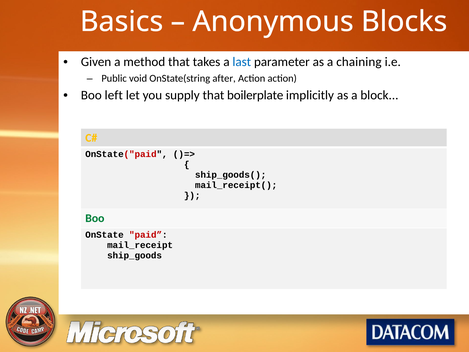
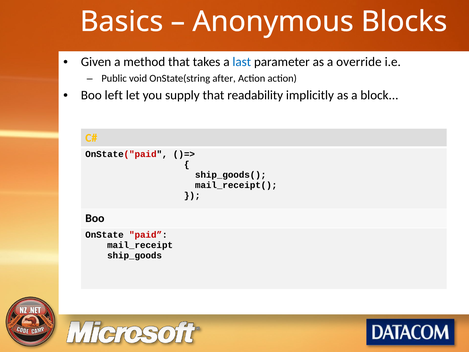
chaining: chaining -> override (359, 62)
boilerplate: boilerplate -> readability (255, 95)
Boo colour: green -> black (95, 218)
